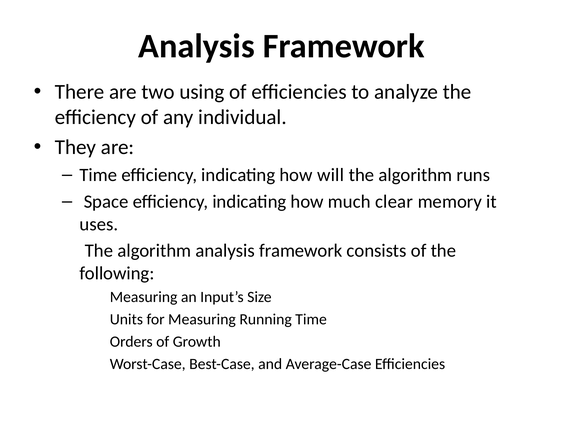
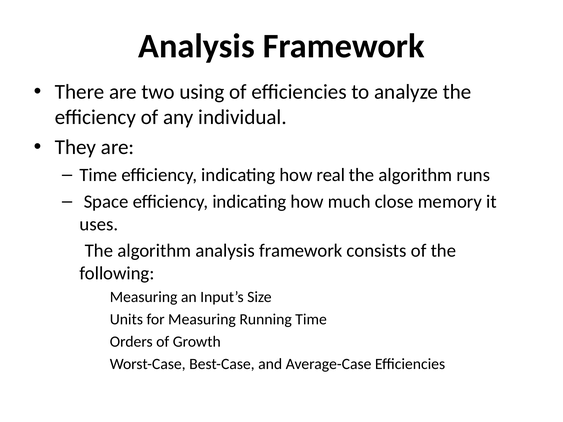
will: will -> real (331, 175)
clear: clear -> close (394, 202)
